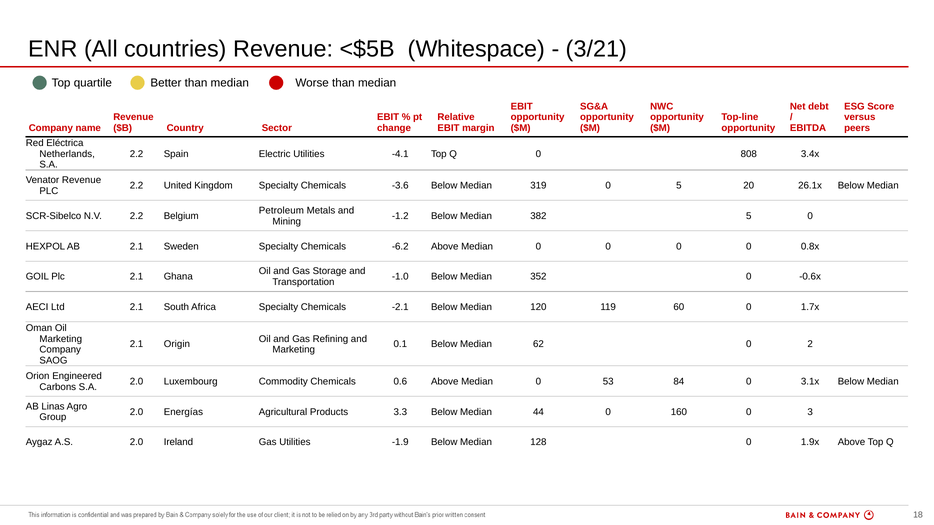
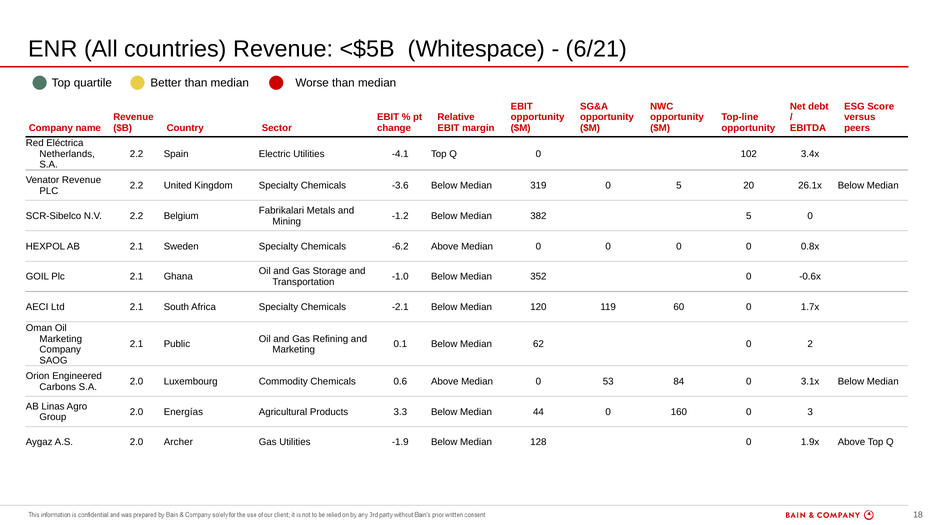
3/21: 3/21 -> 6/21 (596, 49)
808: 808 -> 102 (749, 154)
Petroleum: Petroleum -> Fabrikalari (281, 211)
Origin: Origin -> Public (177, 345)
Ireland: Ireland -> Archer (178, 443)
